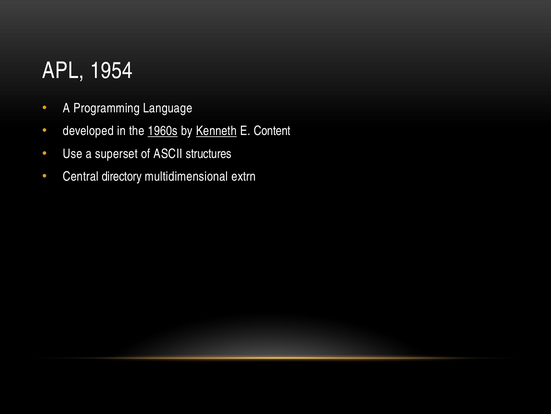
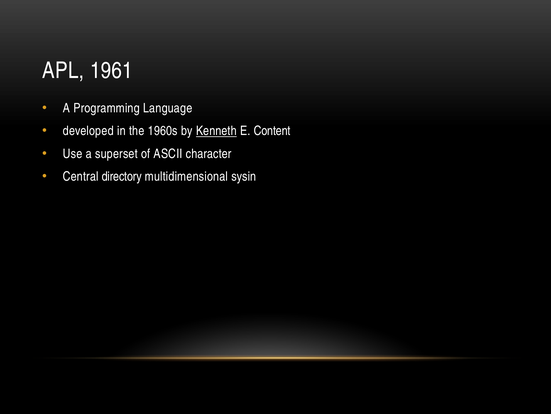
1954: 1954 -> 1961 (111, 70)
1960s underline: present -> none (163, 131)
structures: structures -> character (209, 154)
extrn: extrn -> sysin (244, 176)
